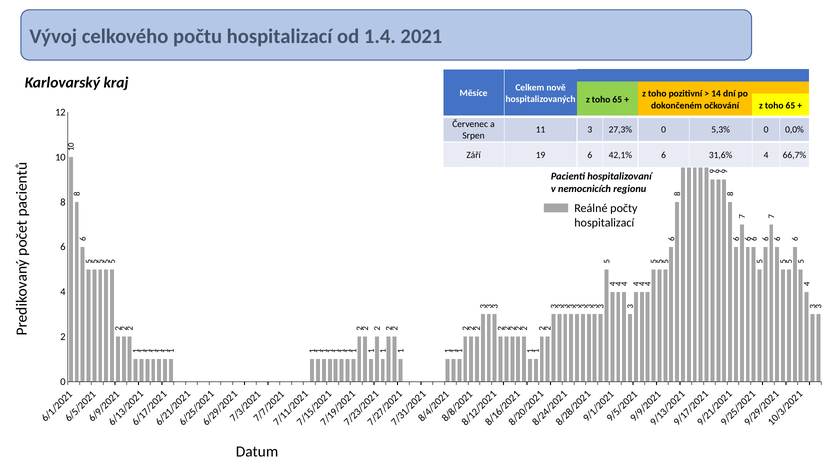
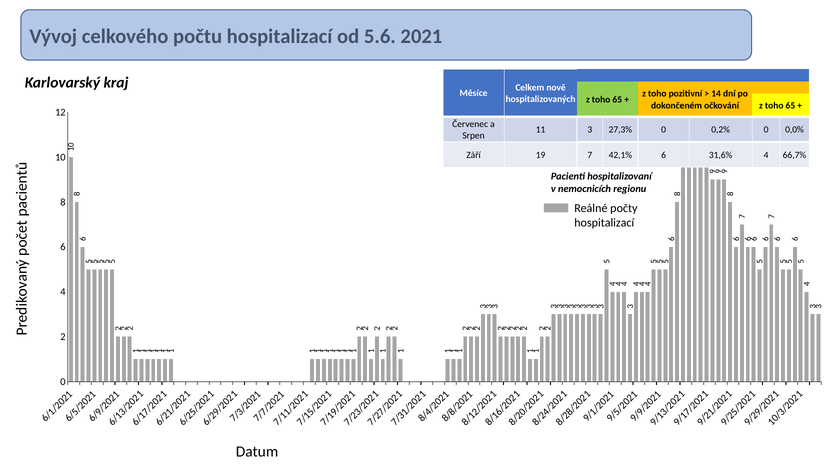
1.4: 1.4 -> 5.6 (380, 36)
5,3%: 5,3% -> 0,2% (721, 130)
19 6: 6 -> 7 (590, 155)
